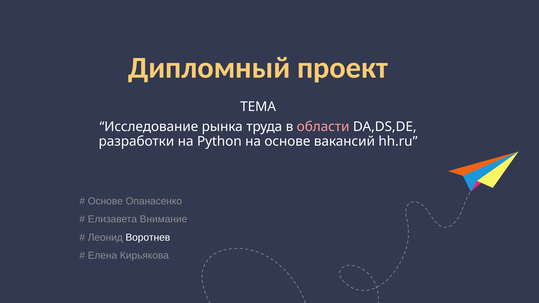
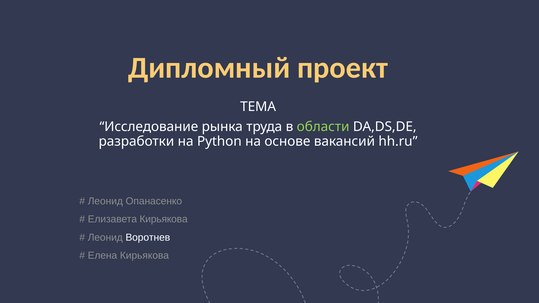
области colour: pink -> light green (323, 127)
Основе: Основе -> Леонид (105, 201)
Елизавета Внимание: Внимание -> Кирьякова (164, 219)
